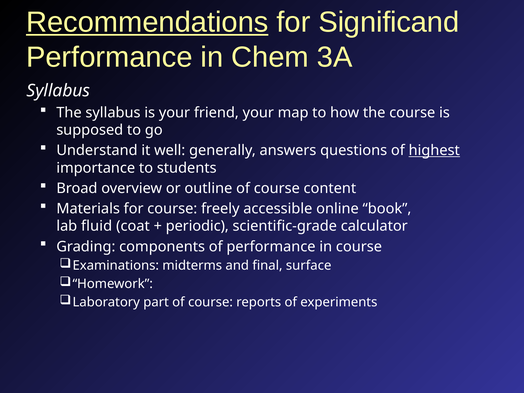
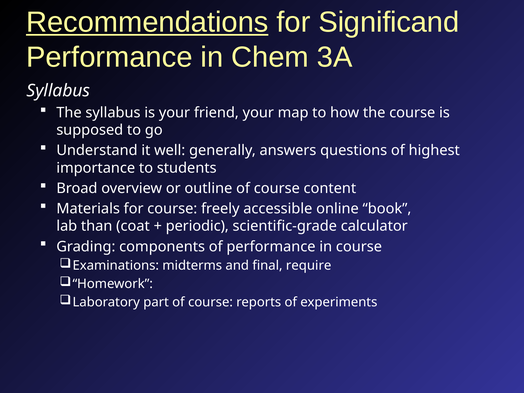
highest underline: present -> none (434, 150)
fluid: fluid -> than (97, 226)
surface: surface -> require (309, 266)
